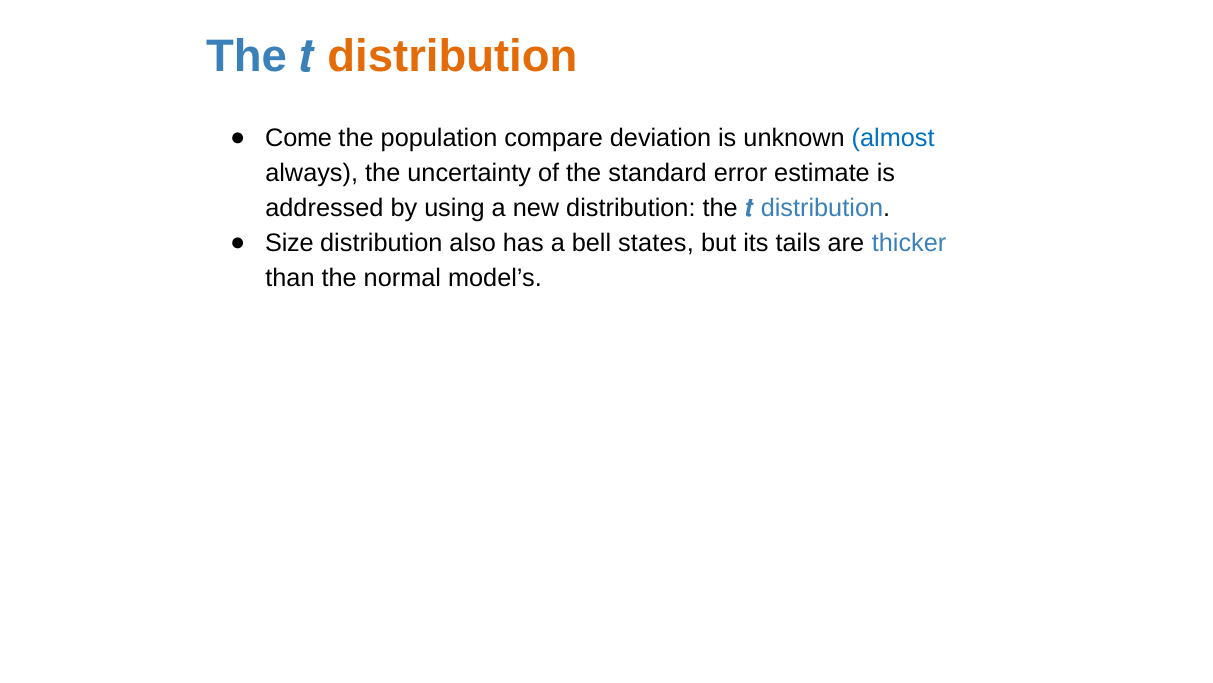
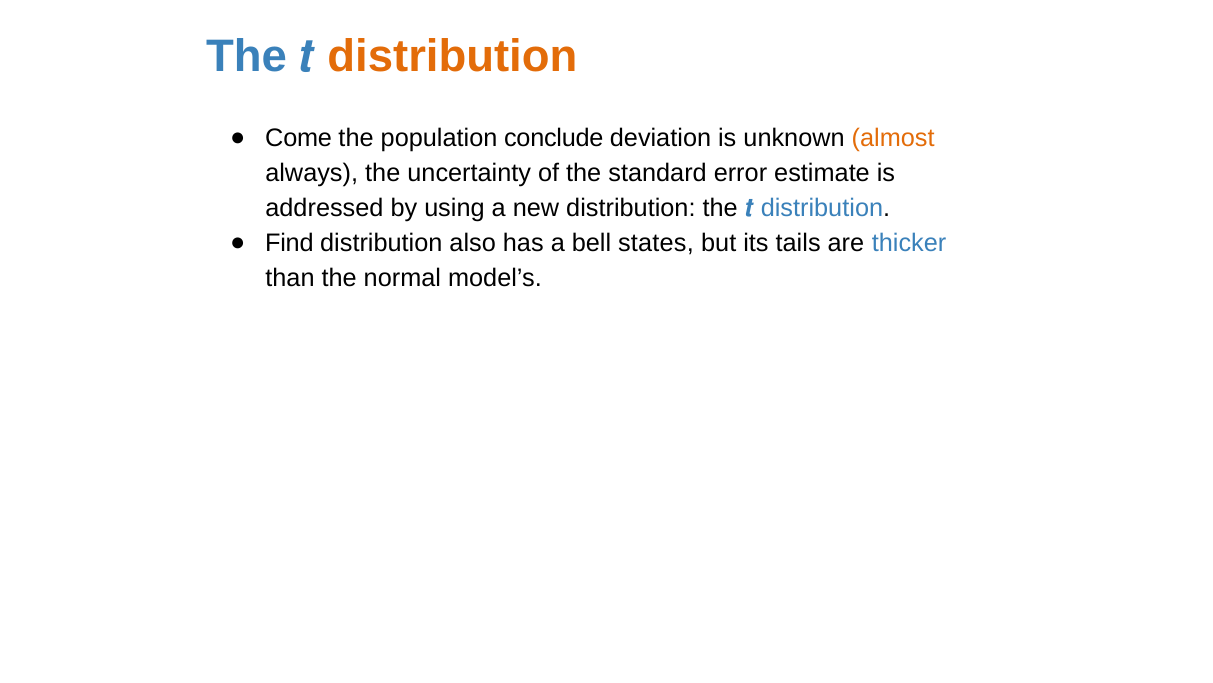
compare: compare -> conclude (554, 138)
almost colour: blue -> orange (893, 138)
Size: Size -> Find (289, 243)
